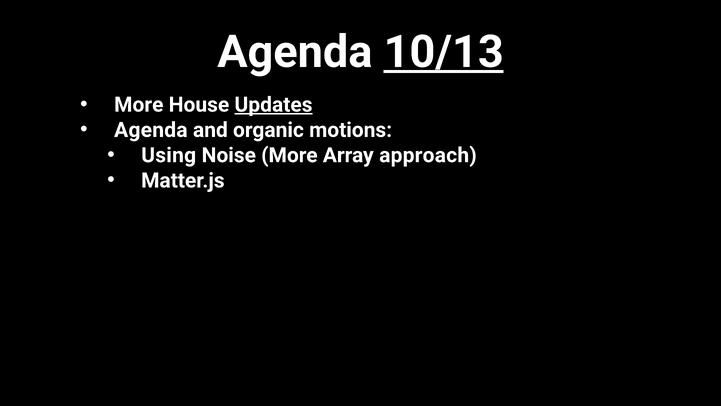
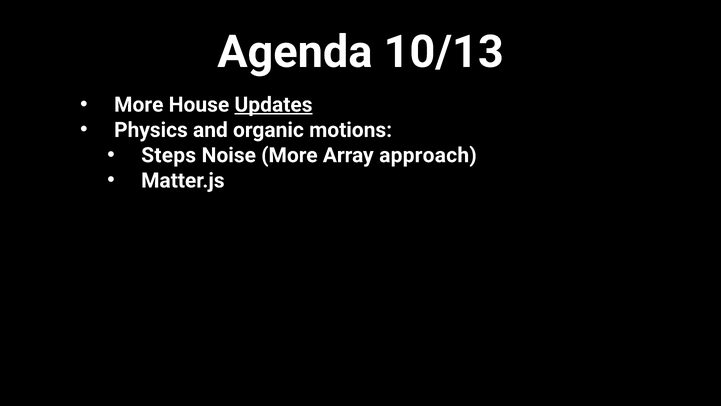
10/13 underline: present -> none (444, 52)
Agenda: Agenda -> Physics (151, 130)
Using: Using -> Steps (169, 155)
